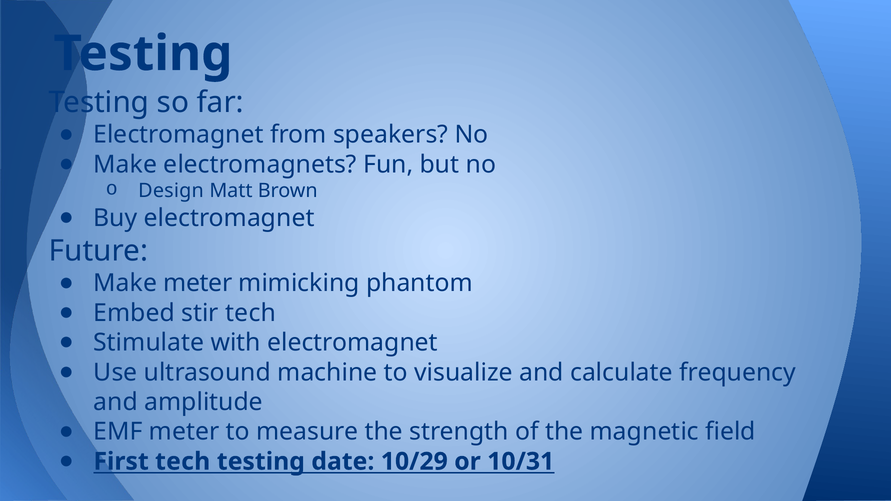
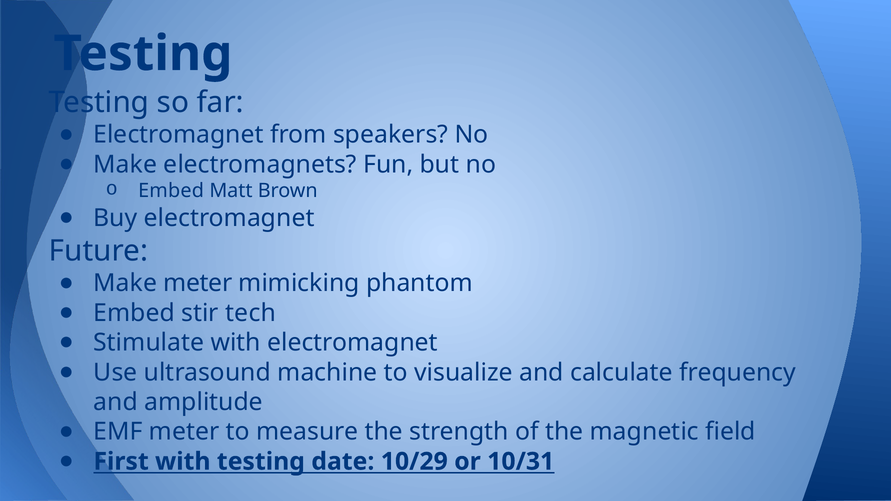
Design: Design -> Embed (171, 191)
First tech: tech -> with (183, 462)
